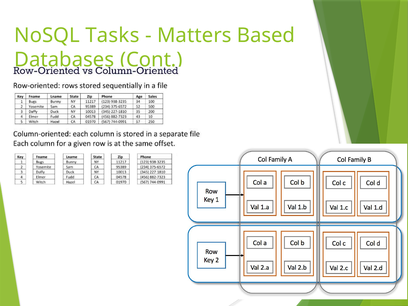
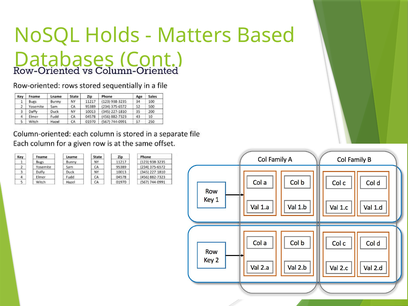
Tasks: Tasks -> Holds (113, 35)
